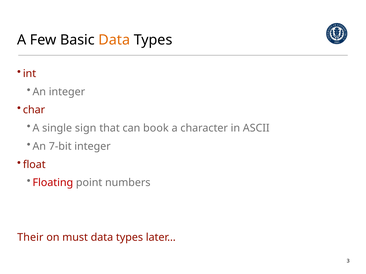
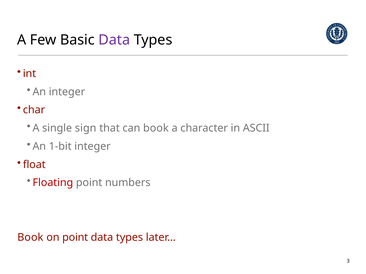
Data colour: orange -> purple (114, 40)
7-bit: 7-bit -> 1-bit (60, 147)
Their: Their -> Book (30, 238)
on must: must -> point (75, 238)
